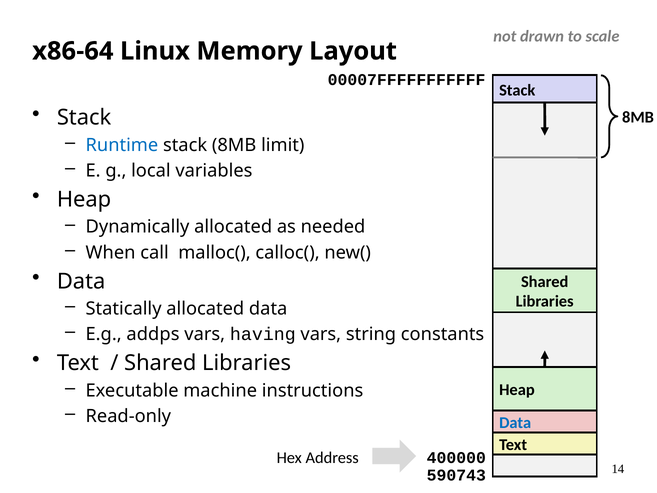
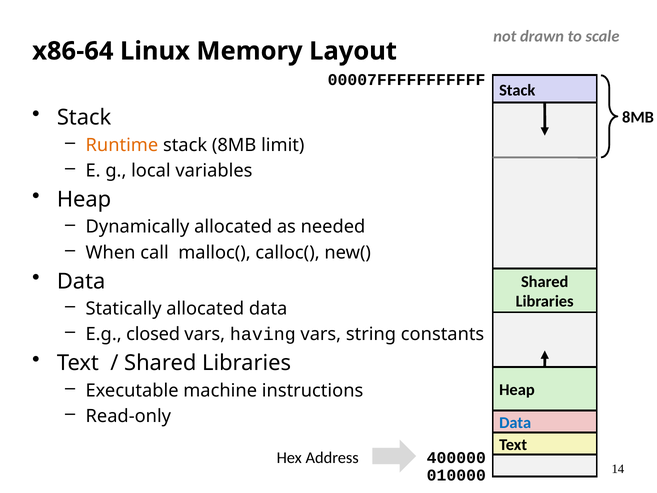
Runtime colour: blue -> orange (122, 145)
addps: addps -> closed (153, 334)
590743: 590743 -> 010000 (456, 475)
